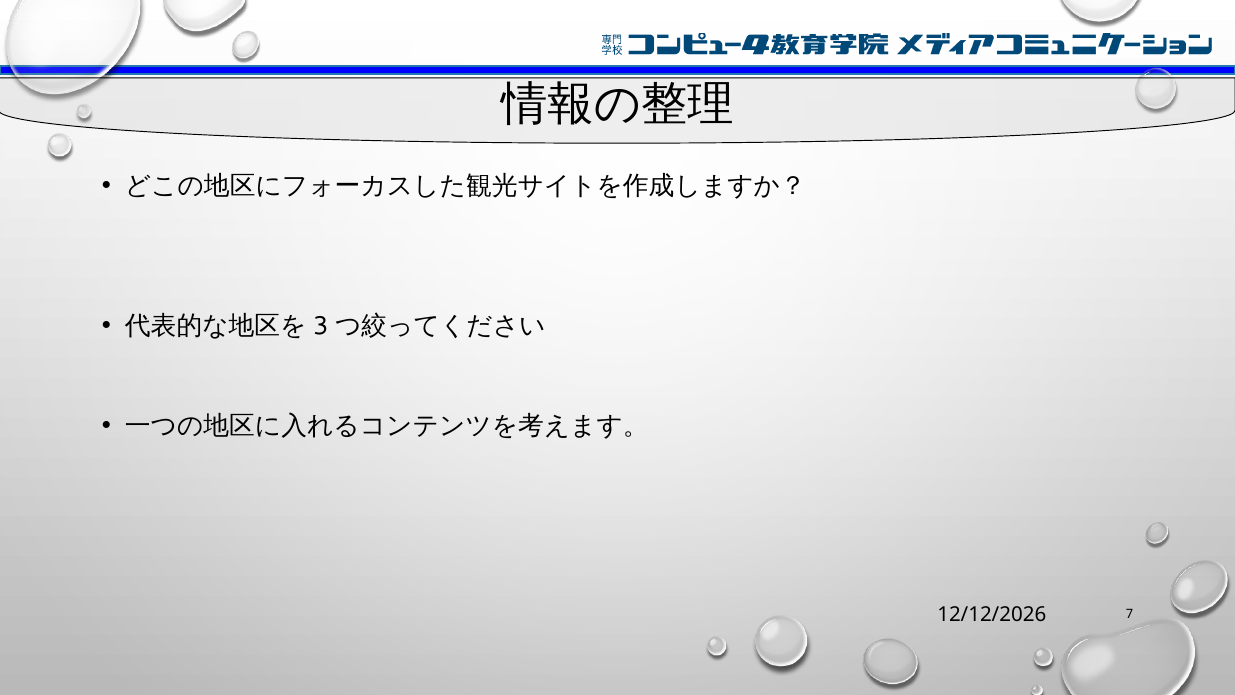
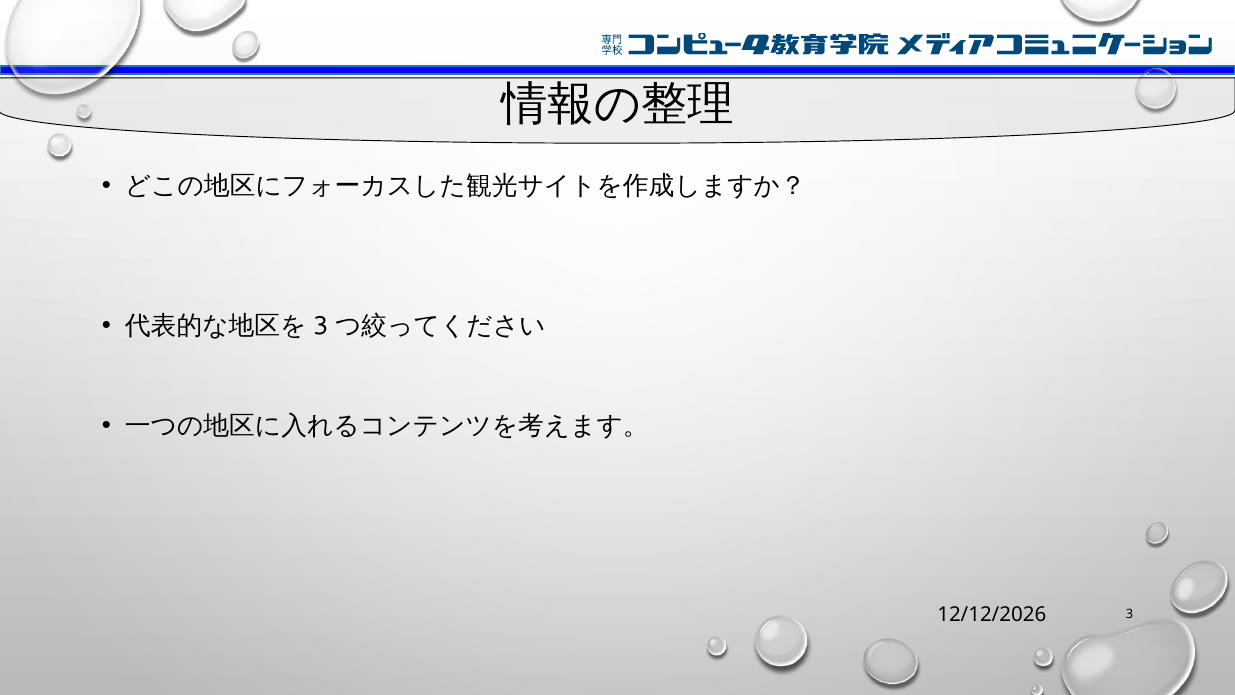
7: 7 -> 3 (1130, 614)
